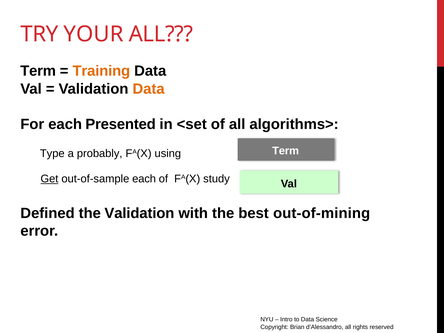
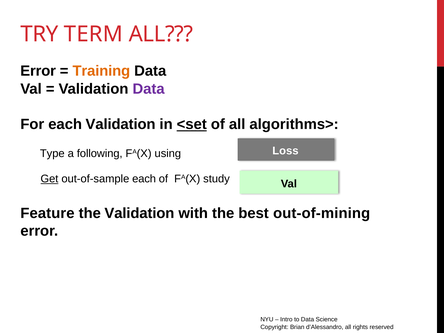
YOUR: YOUR -> TERM (93, 34)
Term: Term -> Error (38, 71)
Data colour: orange -> purple (149, 89)
each Presented: Presented -> Validation (121, 124)
<set underline: none -> present (192, 124)
Term: Term -> Loss (285, 151)
probably: probably -> following (100, 154)
Defined: Defined -> Feature (47, 213)
